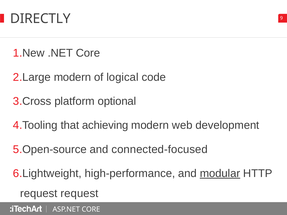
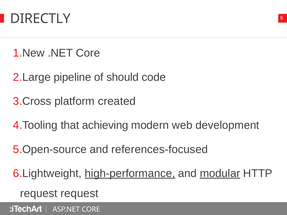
modern: modern -> pipeline (72, 77)
logical: logical -> should (123, 77)
optional: optional -> created (117, 101)
connected-focused: connected-focused -> references-focused (160, 150)
high-performance underline: none -> present (130, 174)
